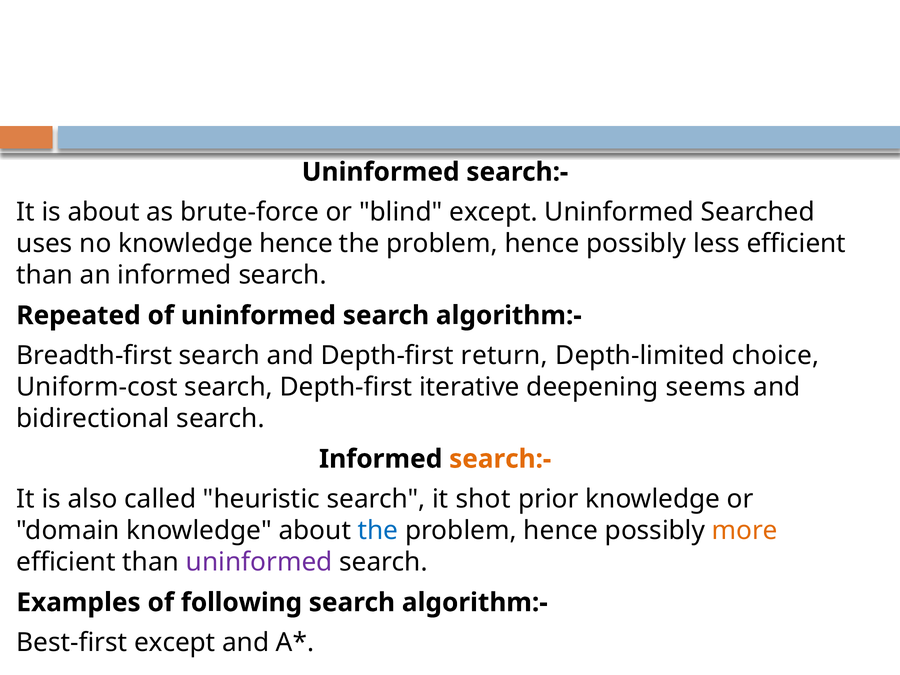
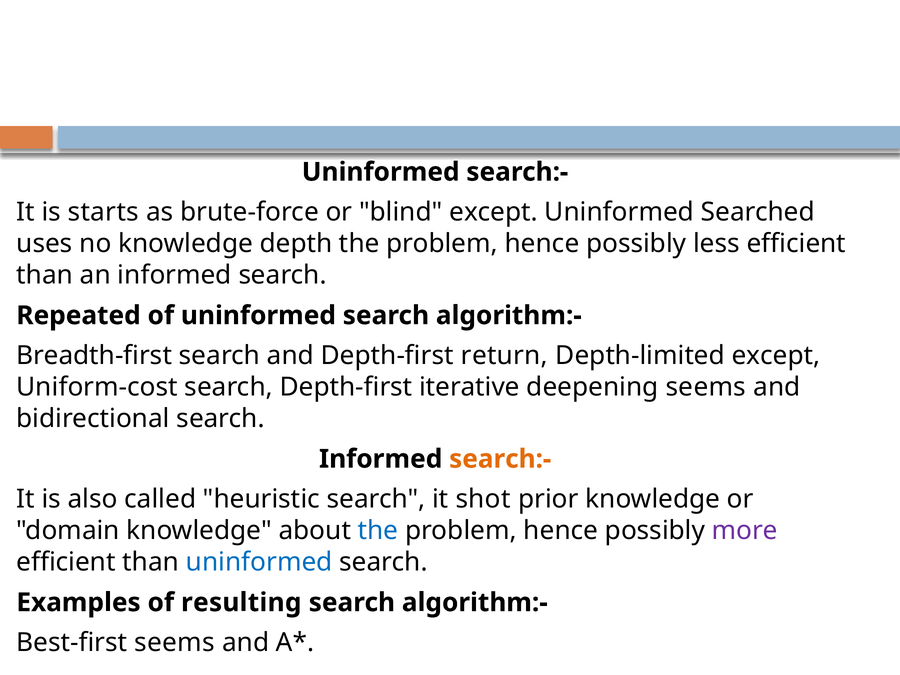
is about: about -> starts (103, 212)
knowledge hence: hence -> depth (296, 244)
Depth-limited choice: choice -> except (776, 356)
more colour: orange -> purple (745, 531)
uninformed colour: purple -> blue (259, 562)
following: following -> resulting (241, 603)
Best-first except: except -> seems (175, 643)
